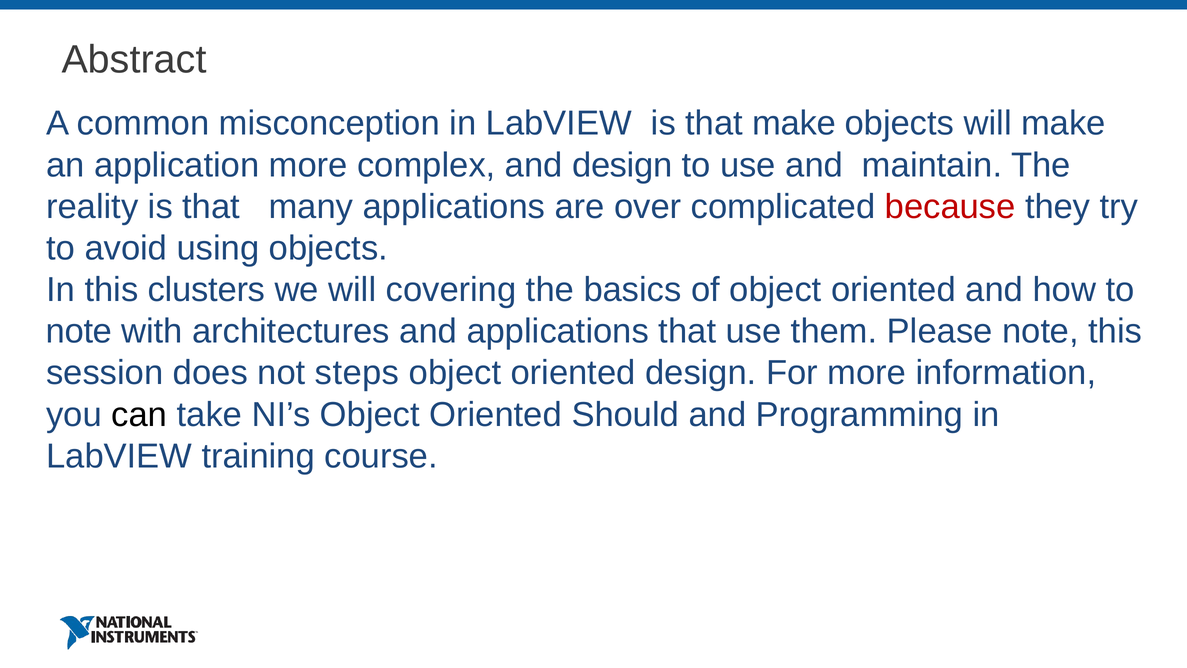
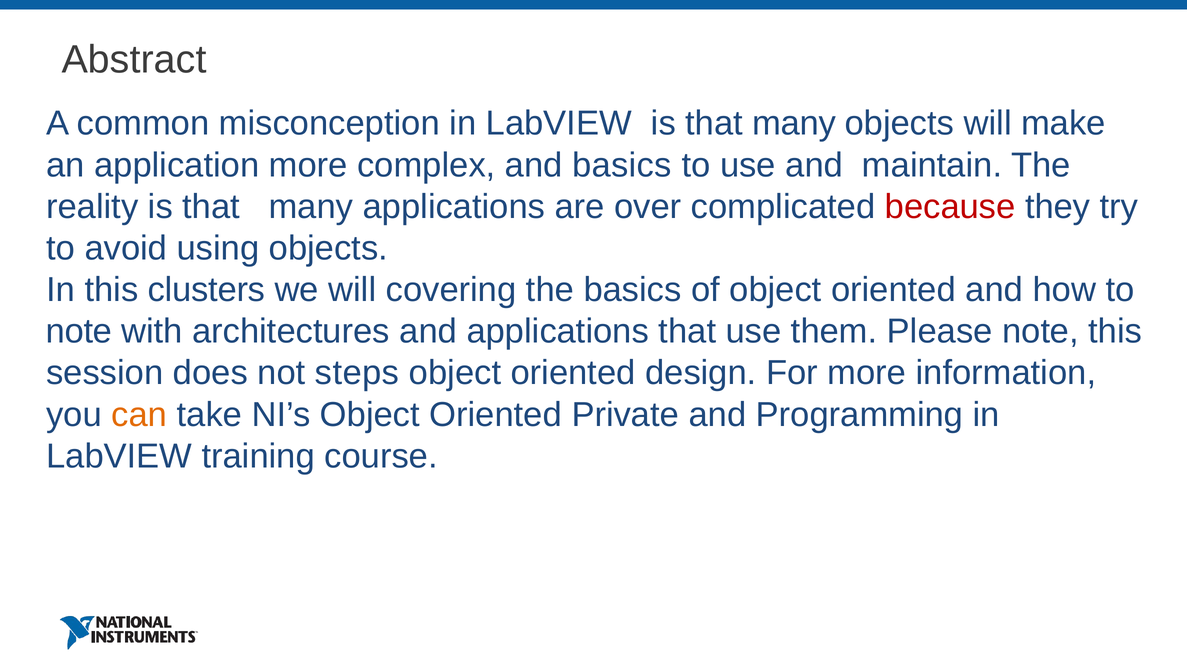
LabVIEW is that make: make -> many (794, 123)
and design: design -> basics (622, 165)
can colour: black -> orange (139, 414)
Should: Should -> Private (625, 414)
